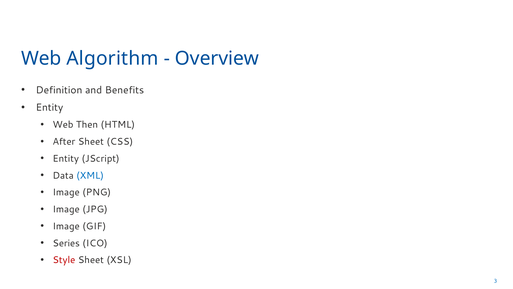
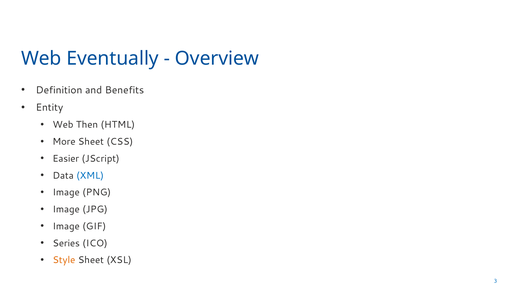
Algorithm: Algorithm -> Eventually (113, 58)
After: After -> More (64, 141)
Entity: Entity -> Easier (66, 158)
Style colour: red -> orange (64, 260)
